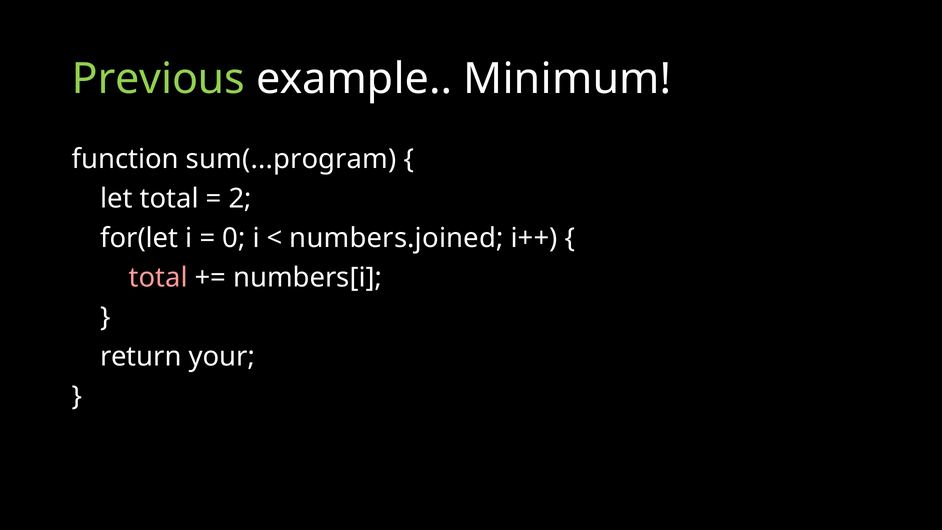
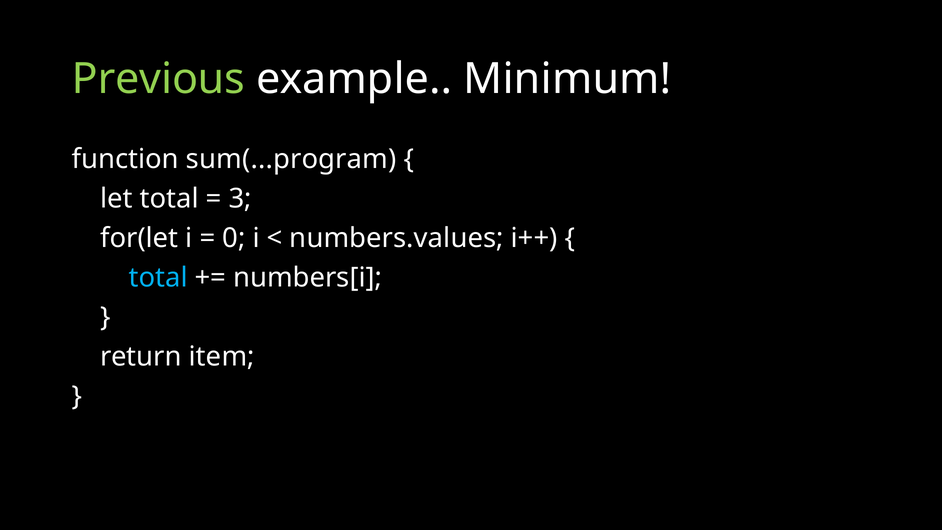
2: 2 -> 3 (240, 199)
numbers.joined: numbers.joined -> numbers.values (397, 238)
total colour: pink -> light blue (158, 278)
your: your -> item (222, 357)
